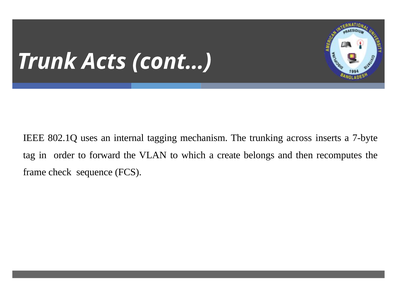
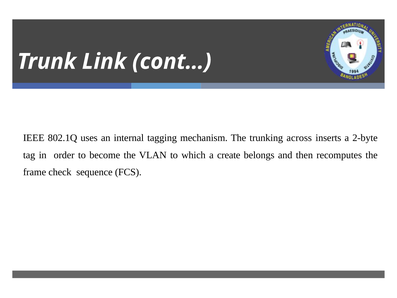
Acts: Acts -> Link (104, 61)
7-byte: 7-byte -> 2-byte (365, 138)
forward: forward -> become (105, 155)
